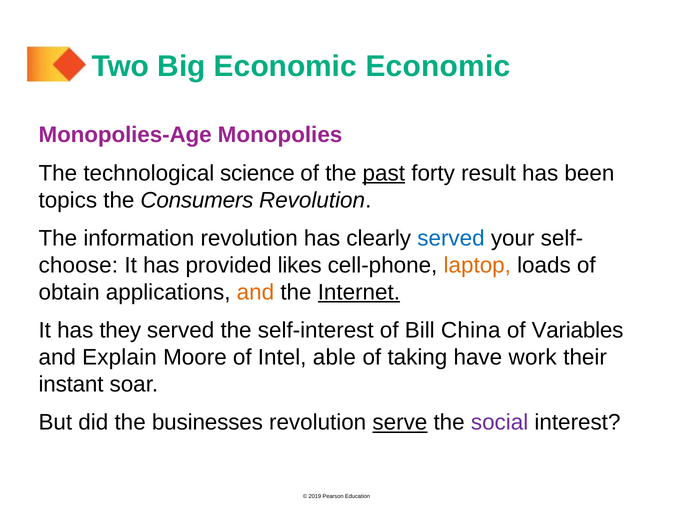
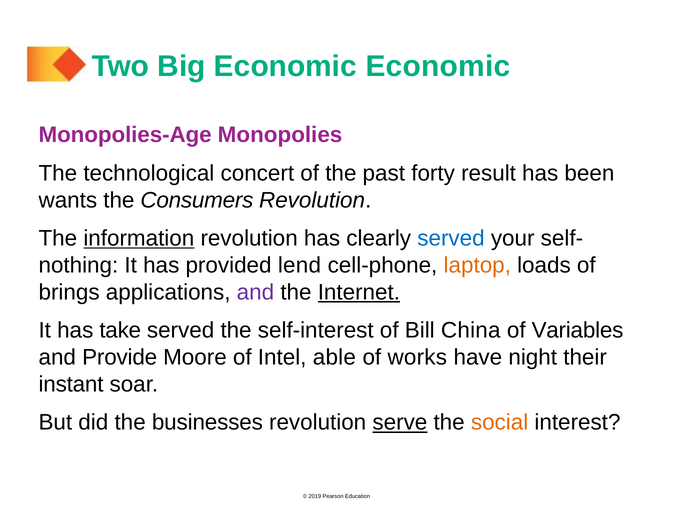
science: science -> concert (257, 173)
past underline: present -> none (384, 173)
topics: topics -> wants (68, 200)
information underline: none -> present (139, 238)
choose: choose -> nothing (78, 265)
likes: likes -> lend (299, 265)
obtain: obtain -> brings (69, 292)
and colour: orange -> purple (255, 292)
they: they -> take (120, 330)
Explain: Explain -> Provide (120, 357)
taking: taking -> works (417, 357)
work: work -> night (533, 357)
social colour: purple -> orange (500, 422)
